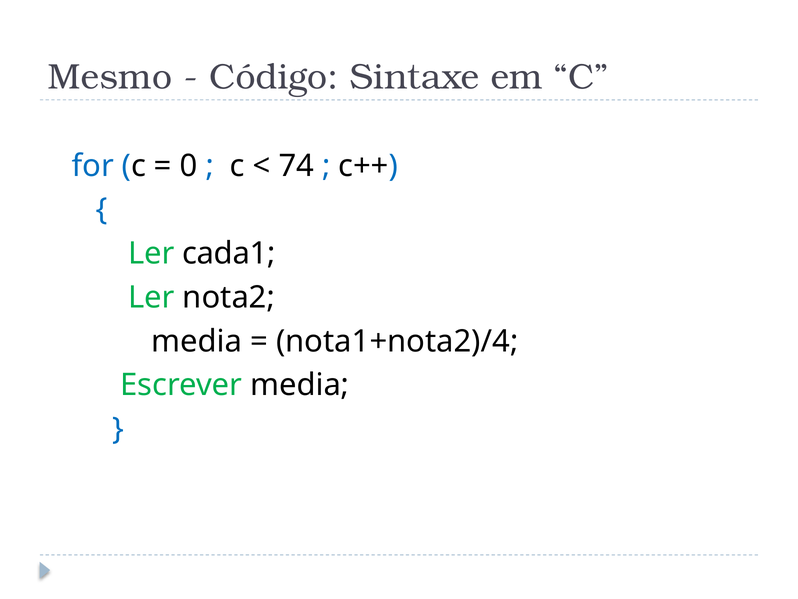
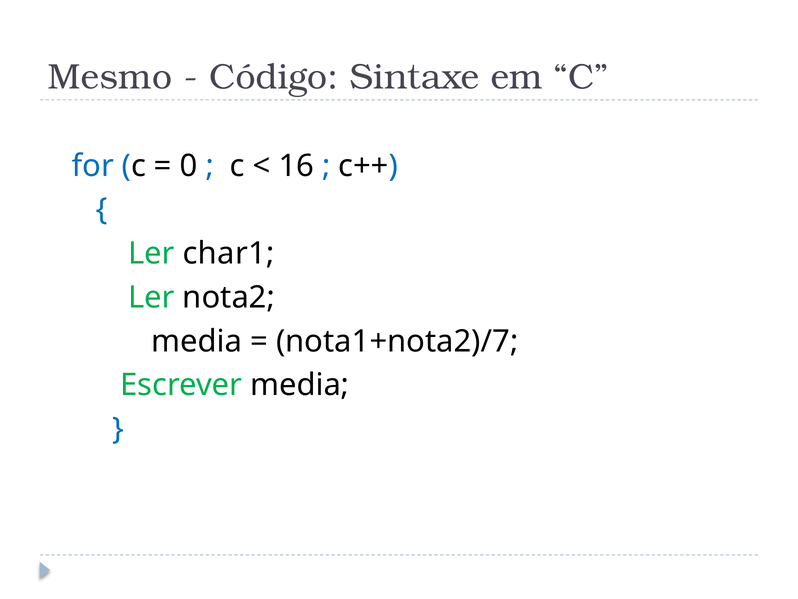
74: 74 -> 16 (296, 166)
cada1: cada1 -> char1 (229, 253)
nota1+nota2)/4: nota1+nota2)/4 -> nota1+nota2)/7 (397, 341)
